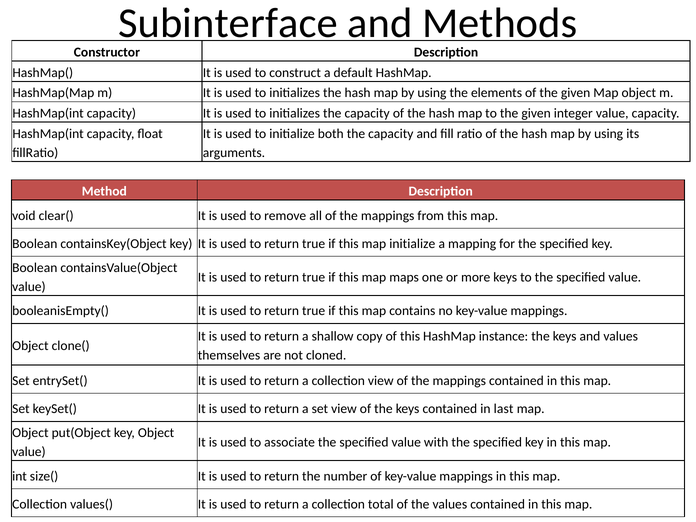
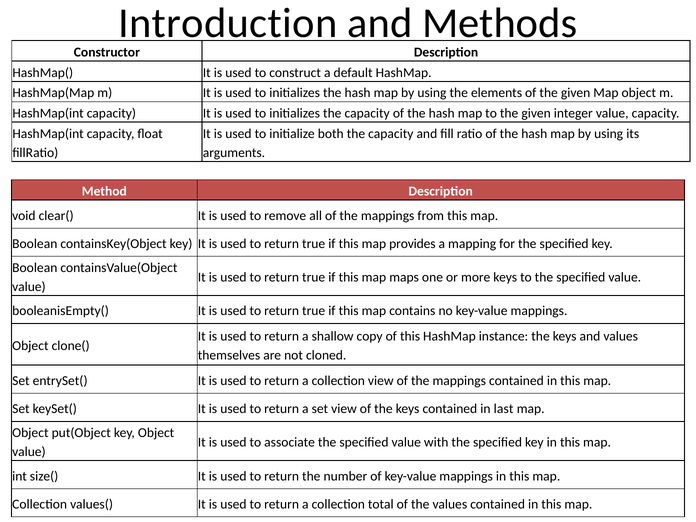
Subinterface: Subinterface -> Introduction (228, 23)
map initialize: initialize -> provides (412, 244)
